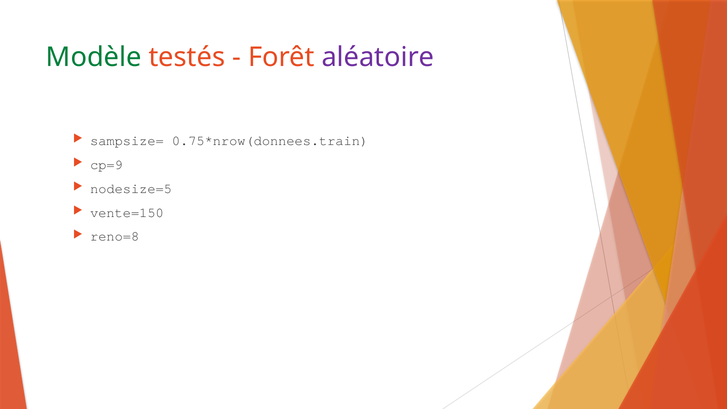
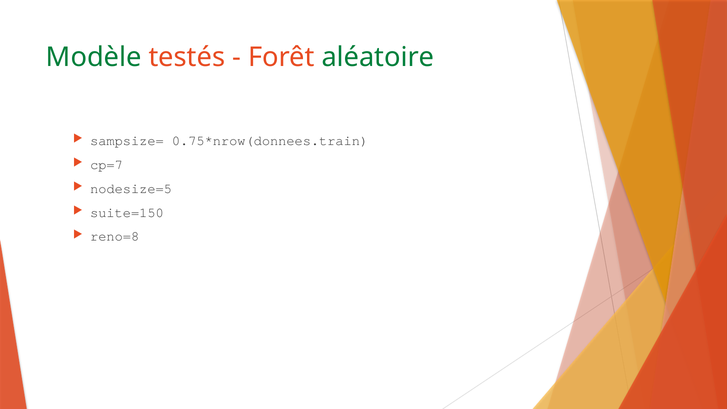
aléatoire colour: purple -> green (378, 57)
cp=9: cp=9 -> cp=7 (106, 165)
vente=150: vente=150 -> suite=150 (127, 213)
